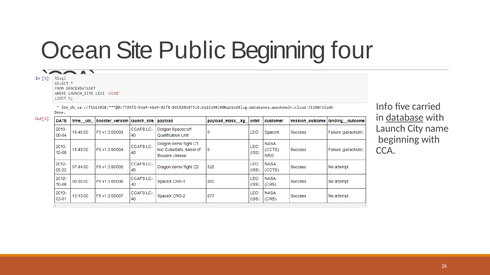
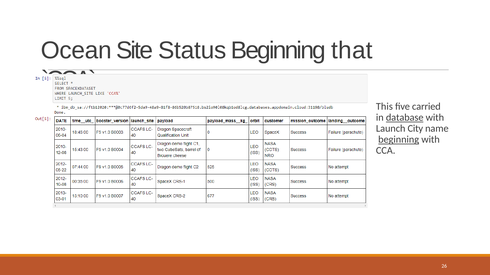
Public: Public -> Status (192, 51)
four: four -> that (352, 51)
Info: Info -> This (384, 107)
beginning underline: none -> present (399, 140)
